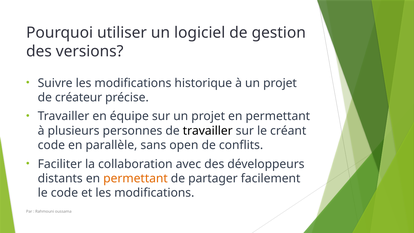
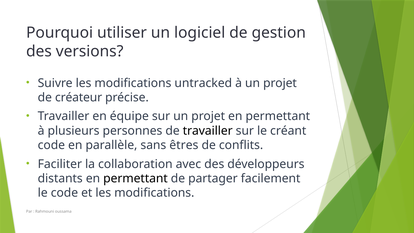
historique: historique -> untracked (203, 83)
open: open -> êtres (184, 145)
permettant colour: orange -> black (135, 178)
